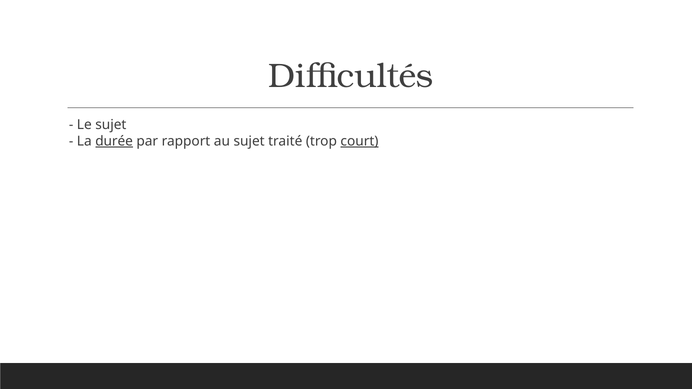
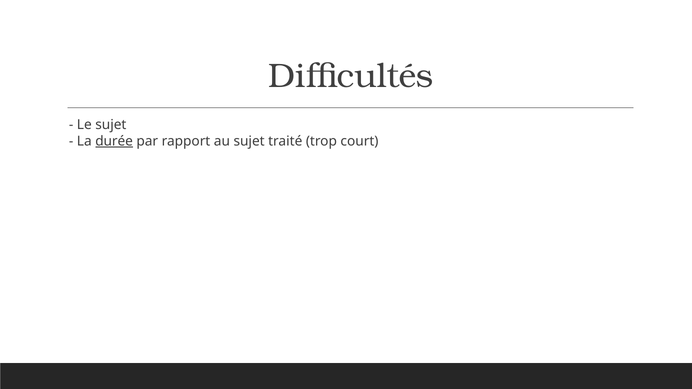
court underline: present -> none (359, 141)
